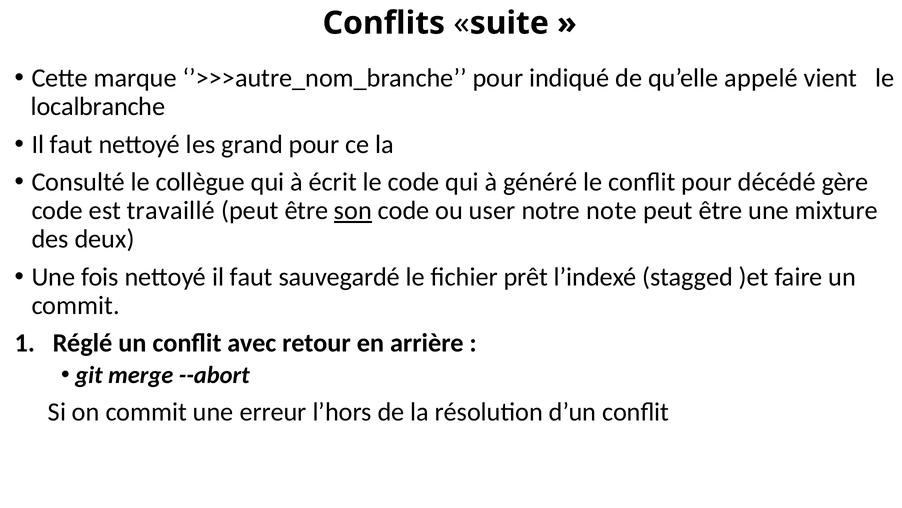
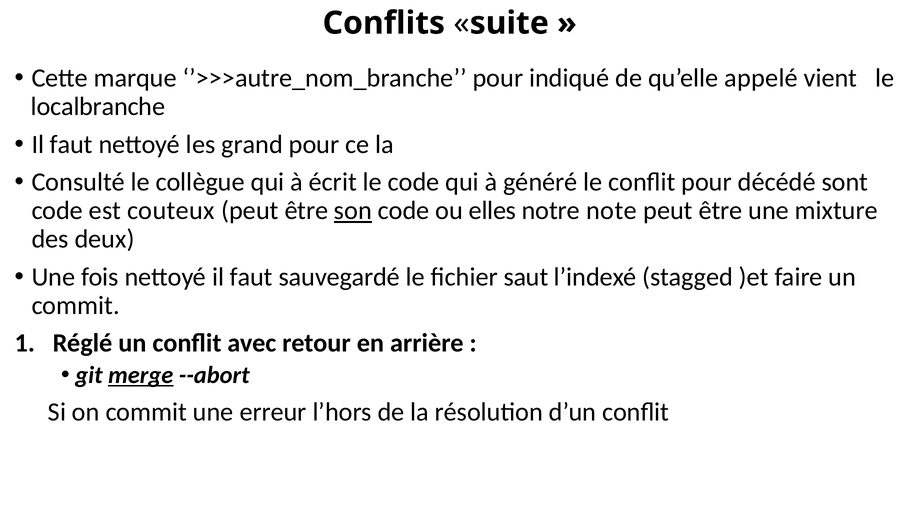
gère: gère -> sont (845, 182)
travaillé: travaillé -> couteux (171, 210)
user: user -> elles (492, 210)
prêt: prêt -> saut (526, 277)
merge underline: none -> present (141, 375)
